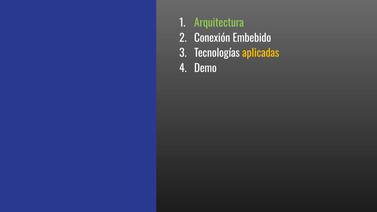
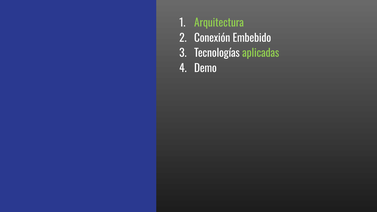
aplicadas colour: yellow -> light green (261, 53)
